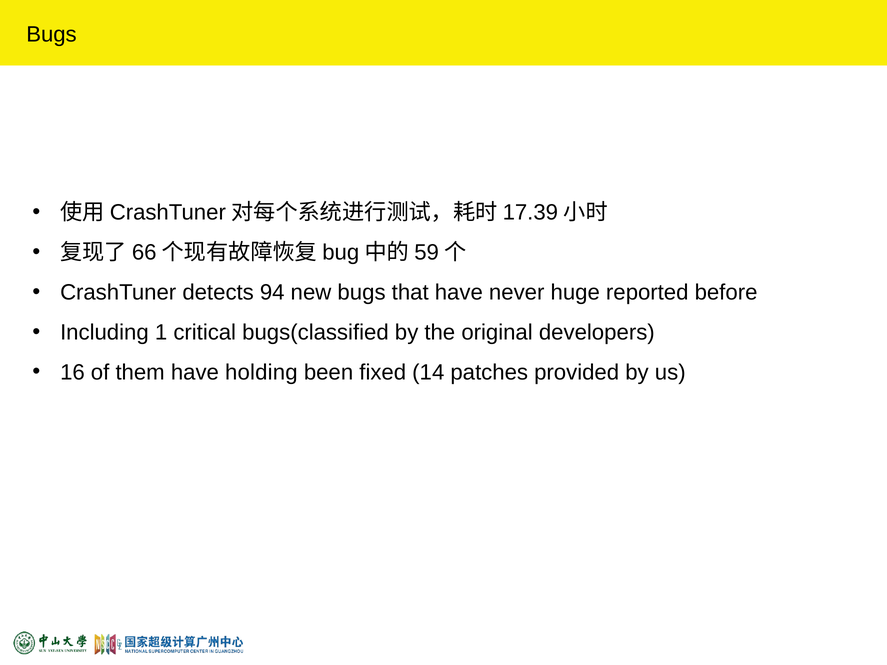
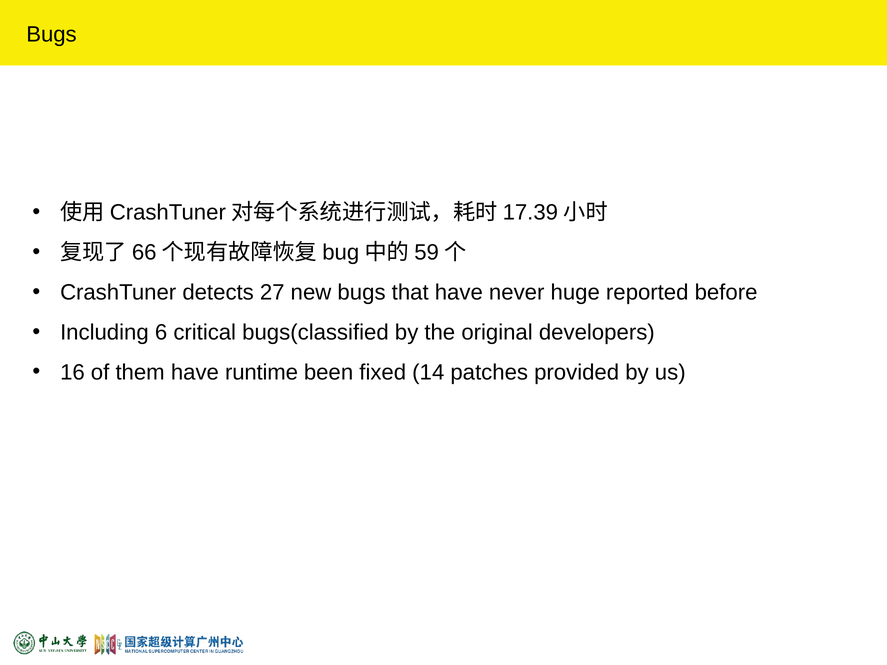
94: 94 -> 27 (272, 293)
1: 1 -> 6 (161, 333)
holding: holding -> runtime (262, 372)
